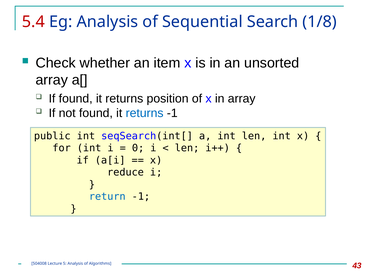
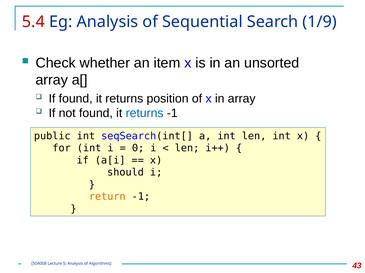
1/8: 1/8 -> 1/9 (320, 22)
reduce: reduce -> should (126, 173)
return colour: blue -> orange (107, 197)
